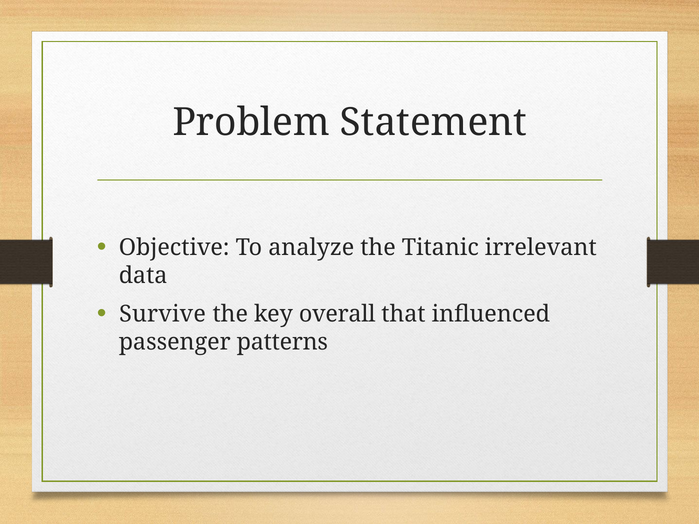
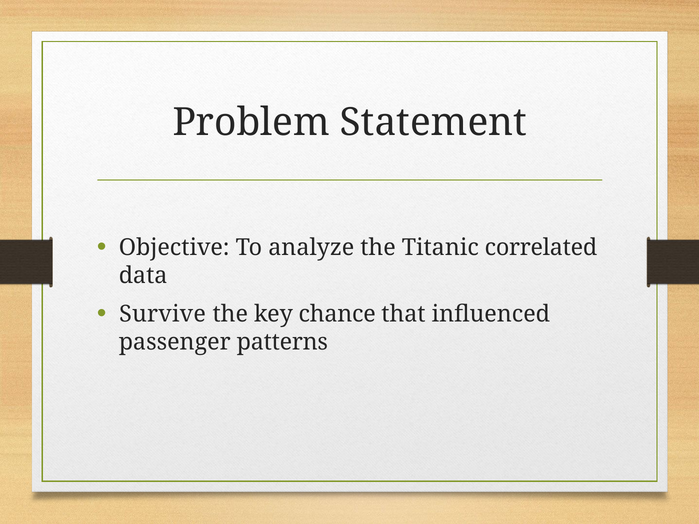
irrelevant: irrelevant -> correlated (541, 248)
overall: overall -> chance (337, 314)
